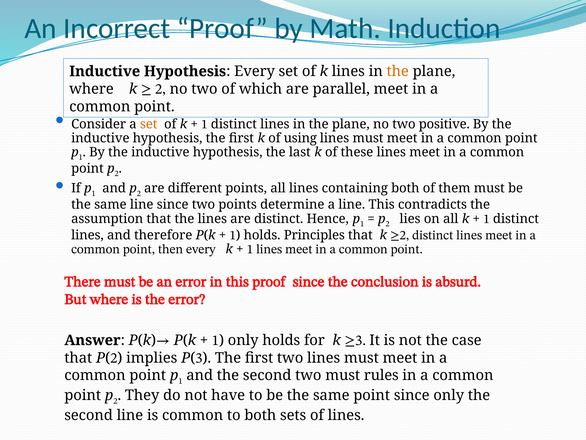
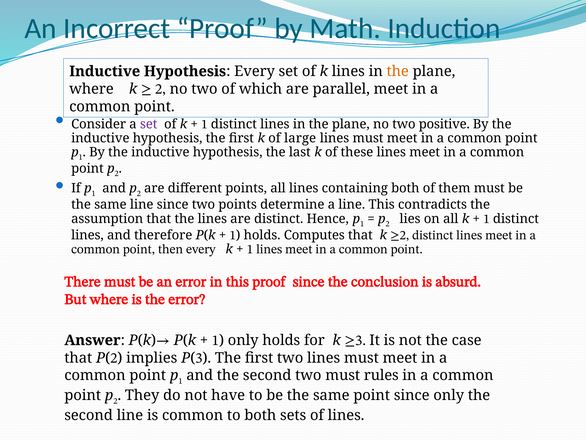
set colour: orange -> purple (149, 124)
using: using -> large (300, 138)
Principles: Principles -> Computes (314, 235)
